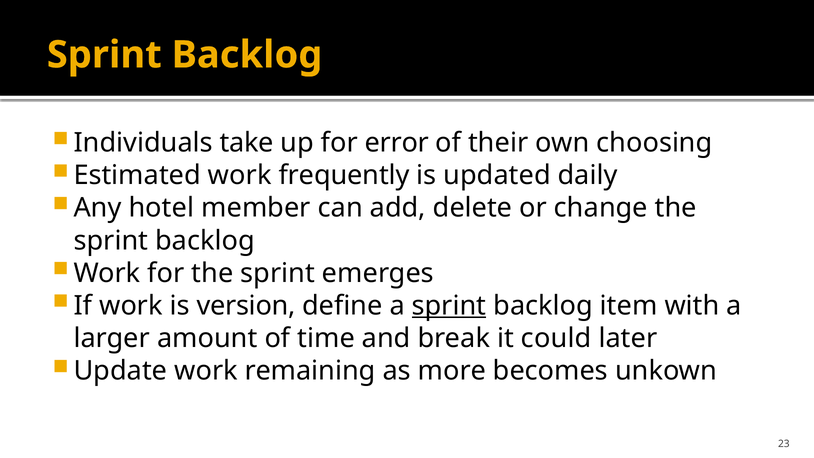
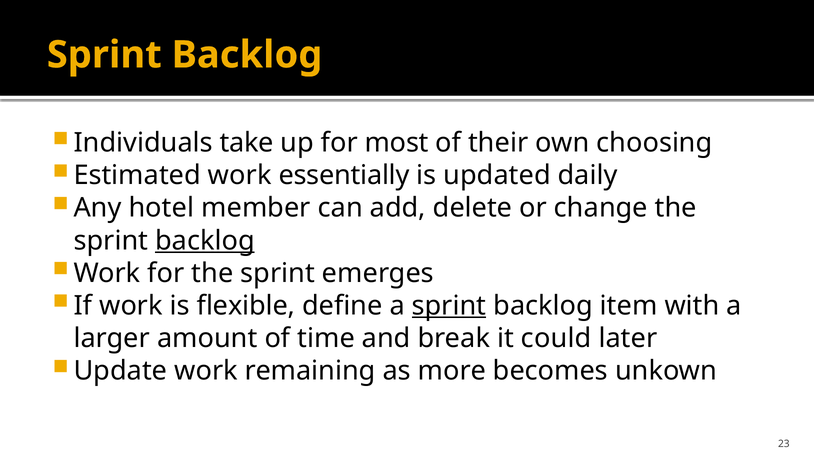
error: error -> most (397, 143)
frequently: frequently -> essentially (344, 175)
backlog underline: none -> present (205, 241)
version: version -> flexible (246, 306)
